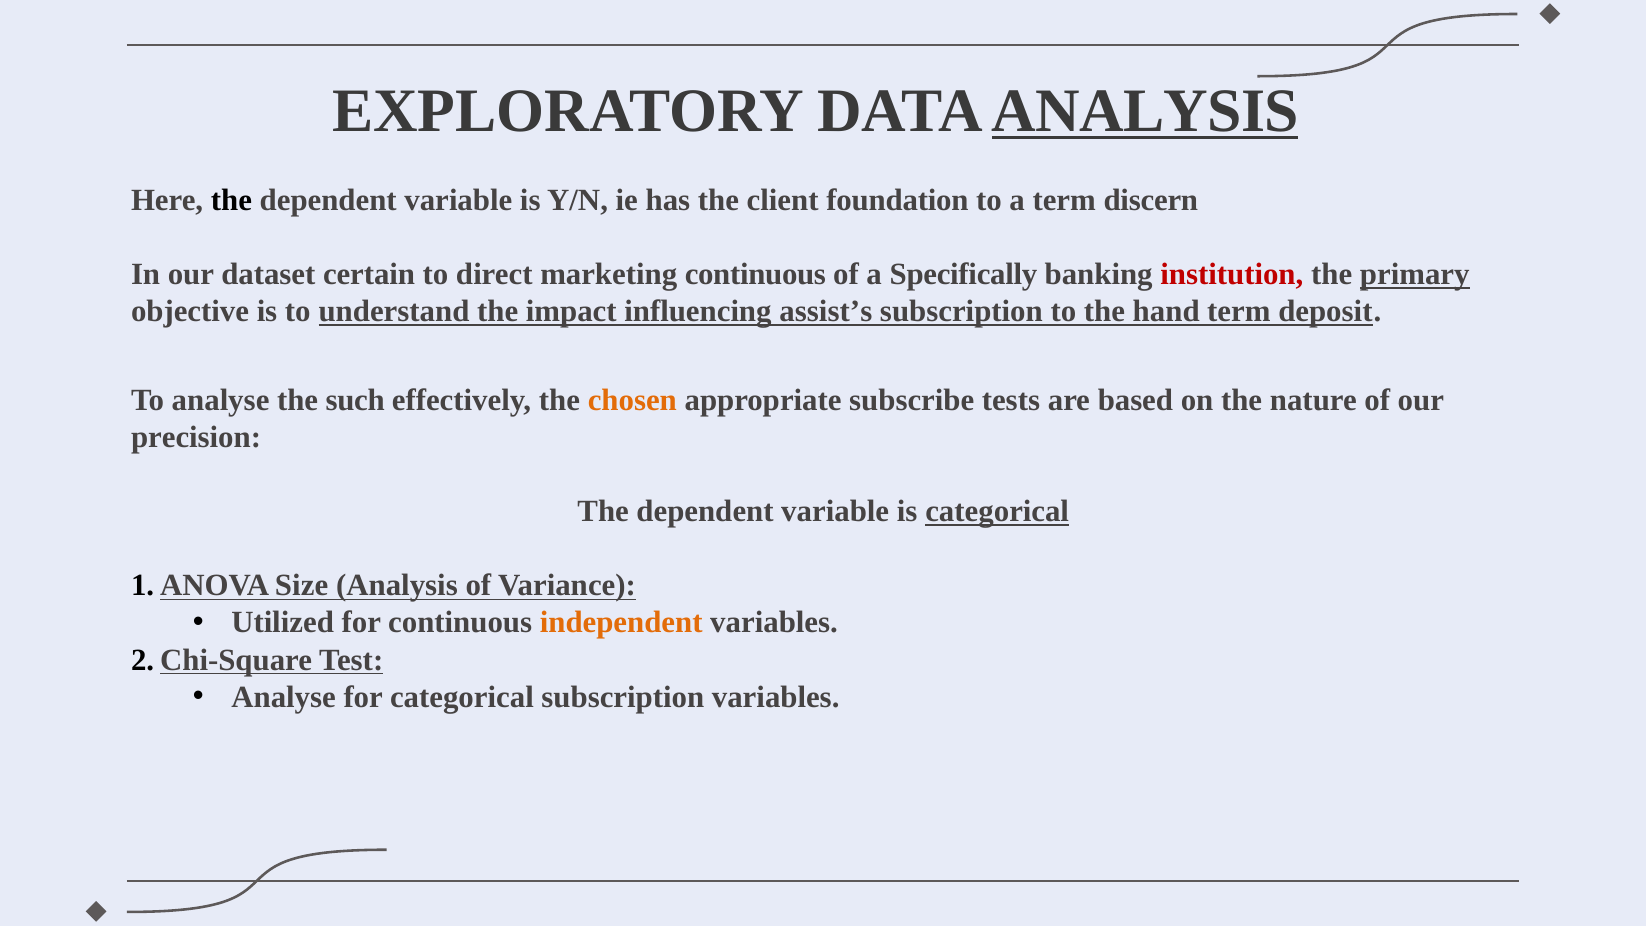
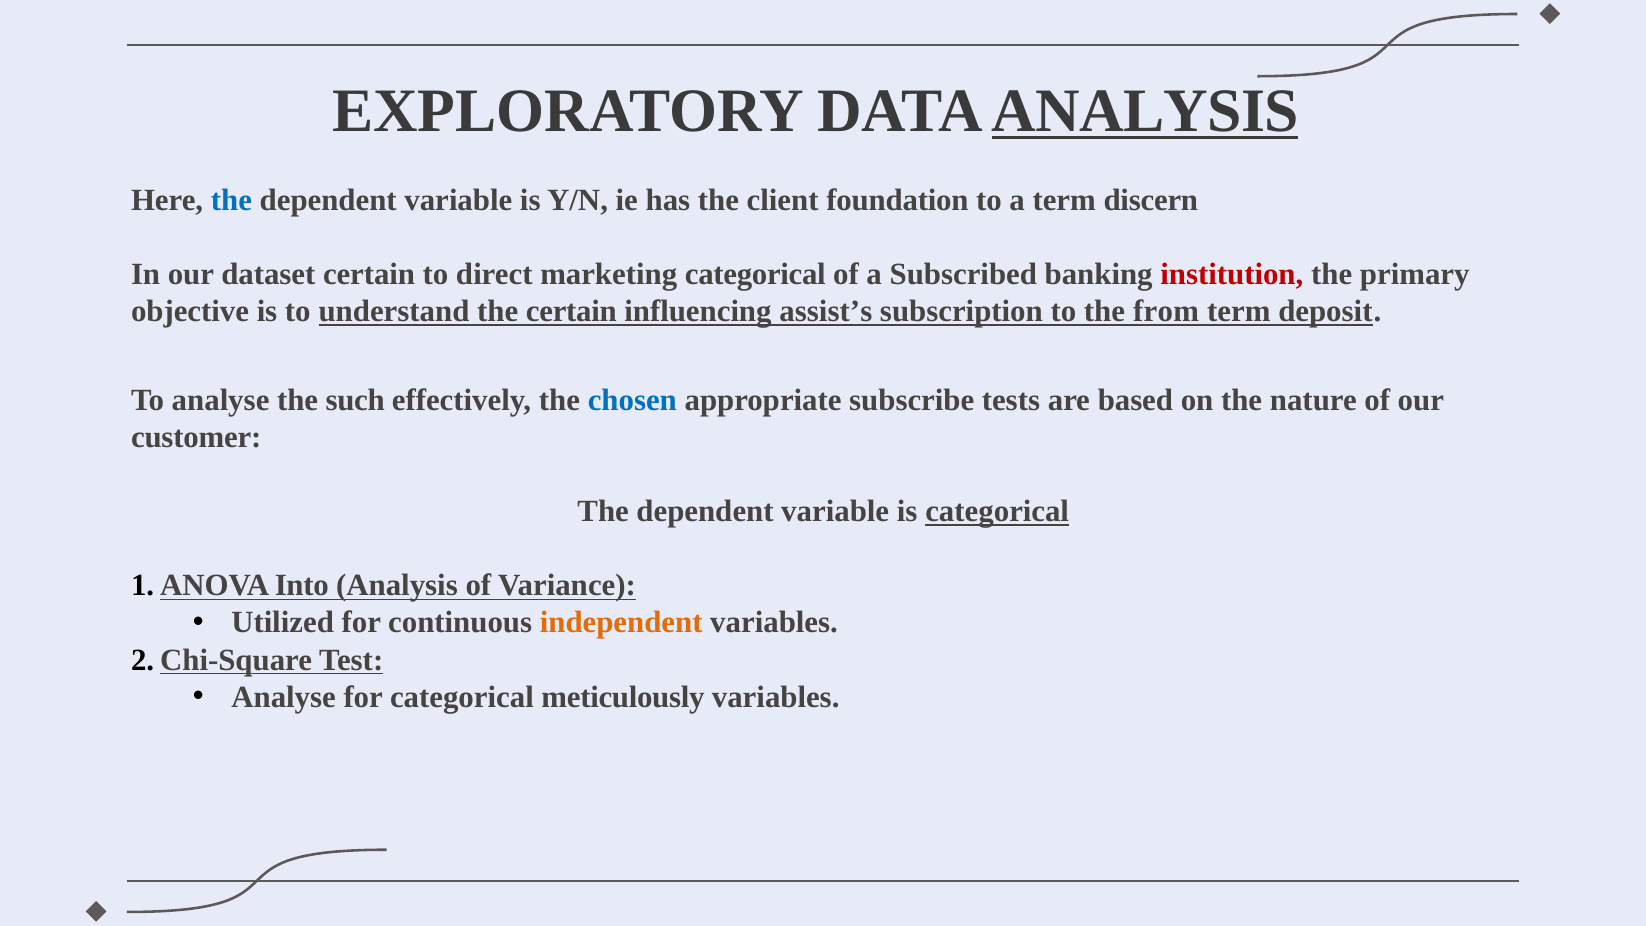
the colour: black -> blue (231, 200)
marketing continuous: continuous -> categorical (755, 274)
Specifically: Specifically -> Subscribed (963, 274)
primary underline: present -> none (1415, 274)
the impact: impact -> certain (571, 311)
hand: hand -> from (1166, 311)
chosen colour: orange -> blue (632, 401)
precision: precision -> customer (196, 438)
Size: Size -> Into (302, 586)
categorical subscription: subscription -> meticulously (623, 697)
